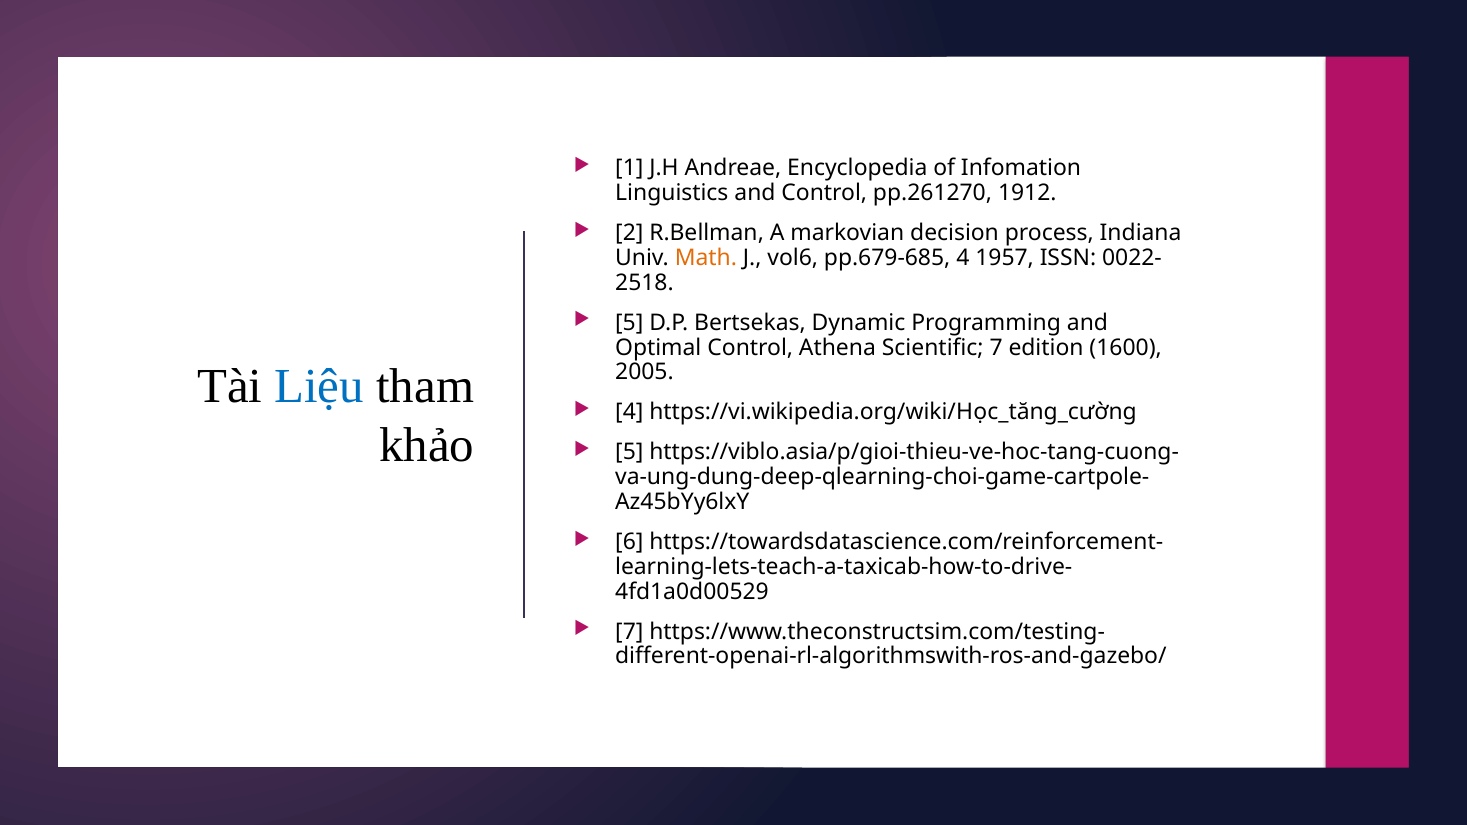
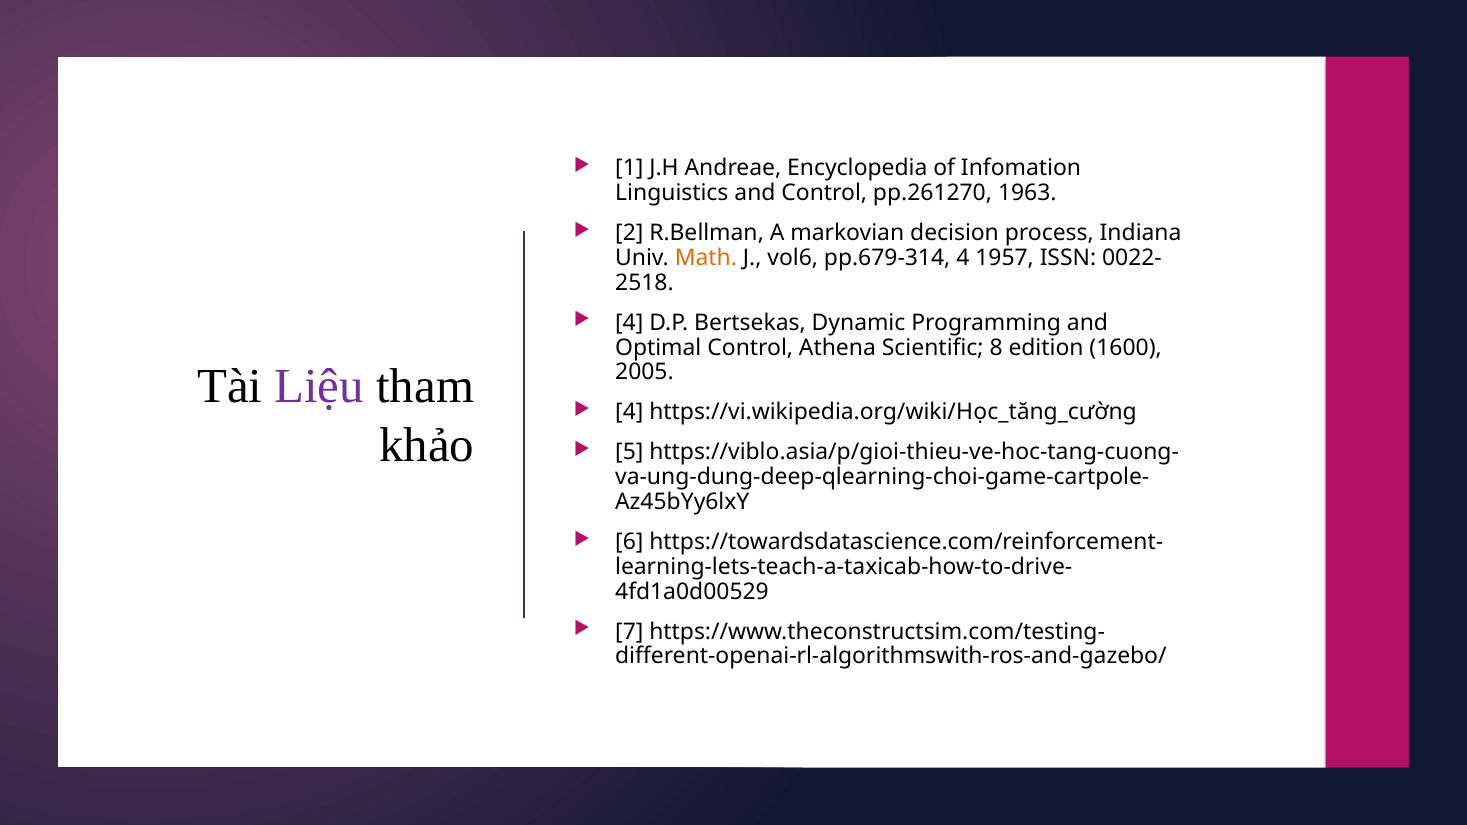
1912: 1912 -> 1963 (1027, 193)
pp.679-685: pp.679-685 -> pp.679-314 (887, 258)
5: 5 -> 4 (629, 323)
Scientific 7: 7 -> 8 (996, 348)
Liệu colour: blue -> purple (319, 387)
